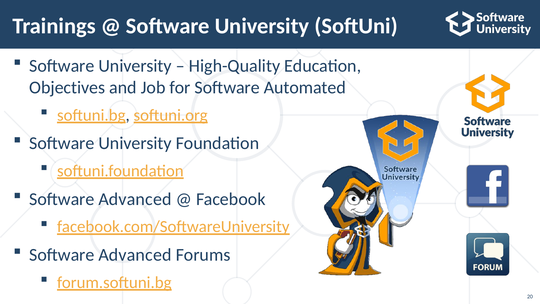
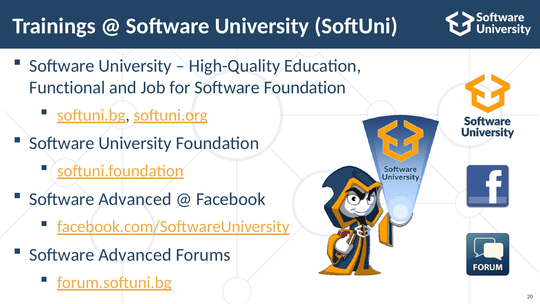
Objectives: Objectives -> Functional (67, 88)
Software Automated: Automated -> Foundation (305, 88)
